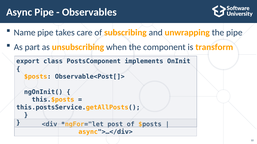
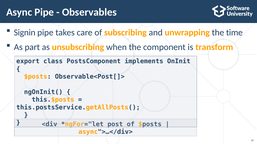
Name: Name -> Signin (25, 33)
the pipe: pipe -> time (234, 33)
